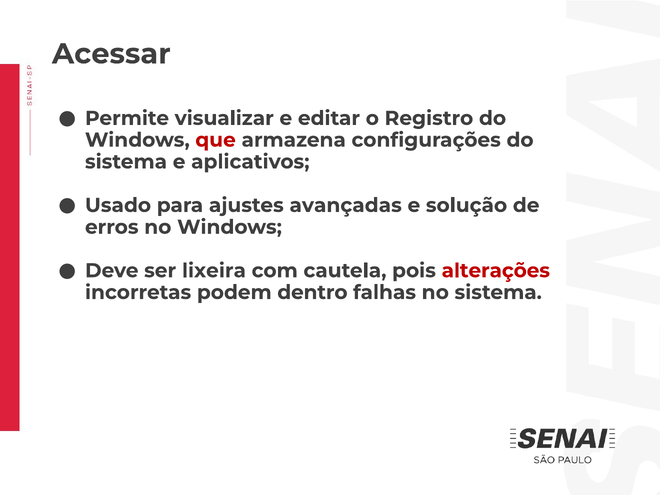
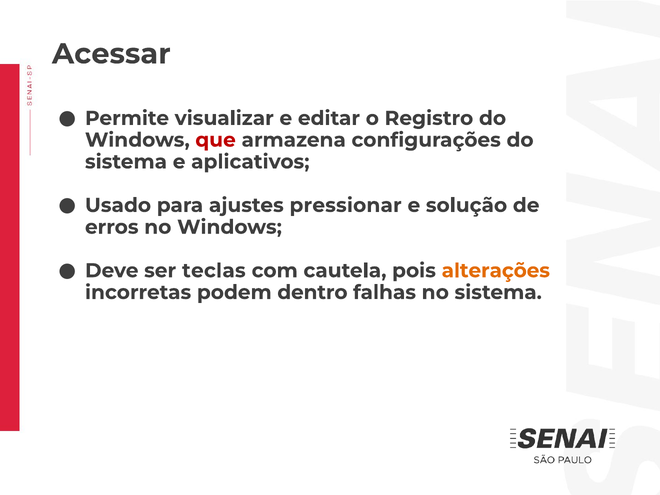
avançadas: avançadas -> pressionar (346, 205)
lixeira: lixeira -> teclas (214, 271)
alterações colour: red -> orange (496, 271)
